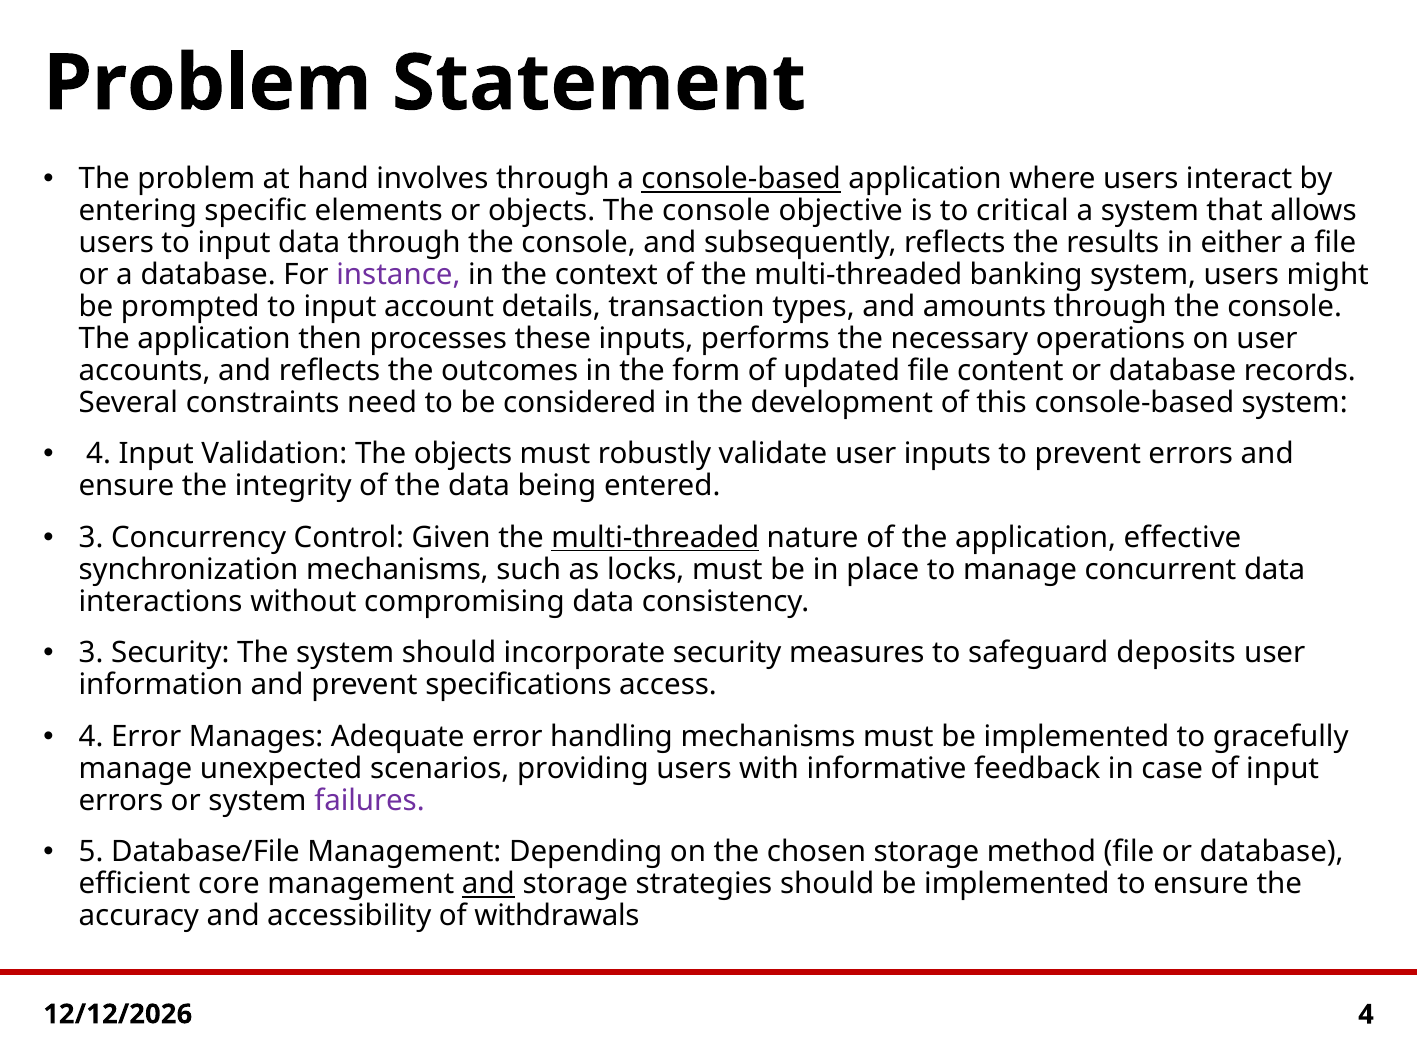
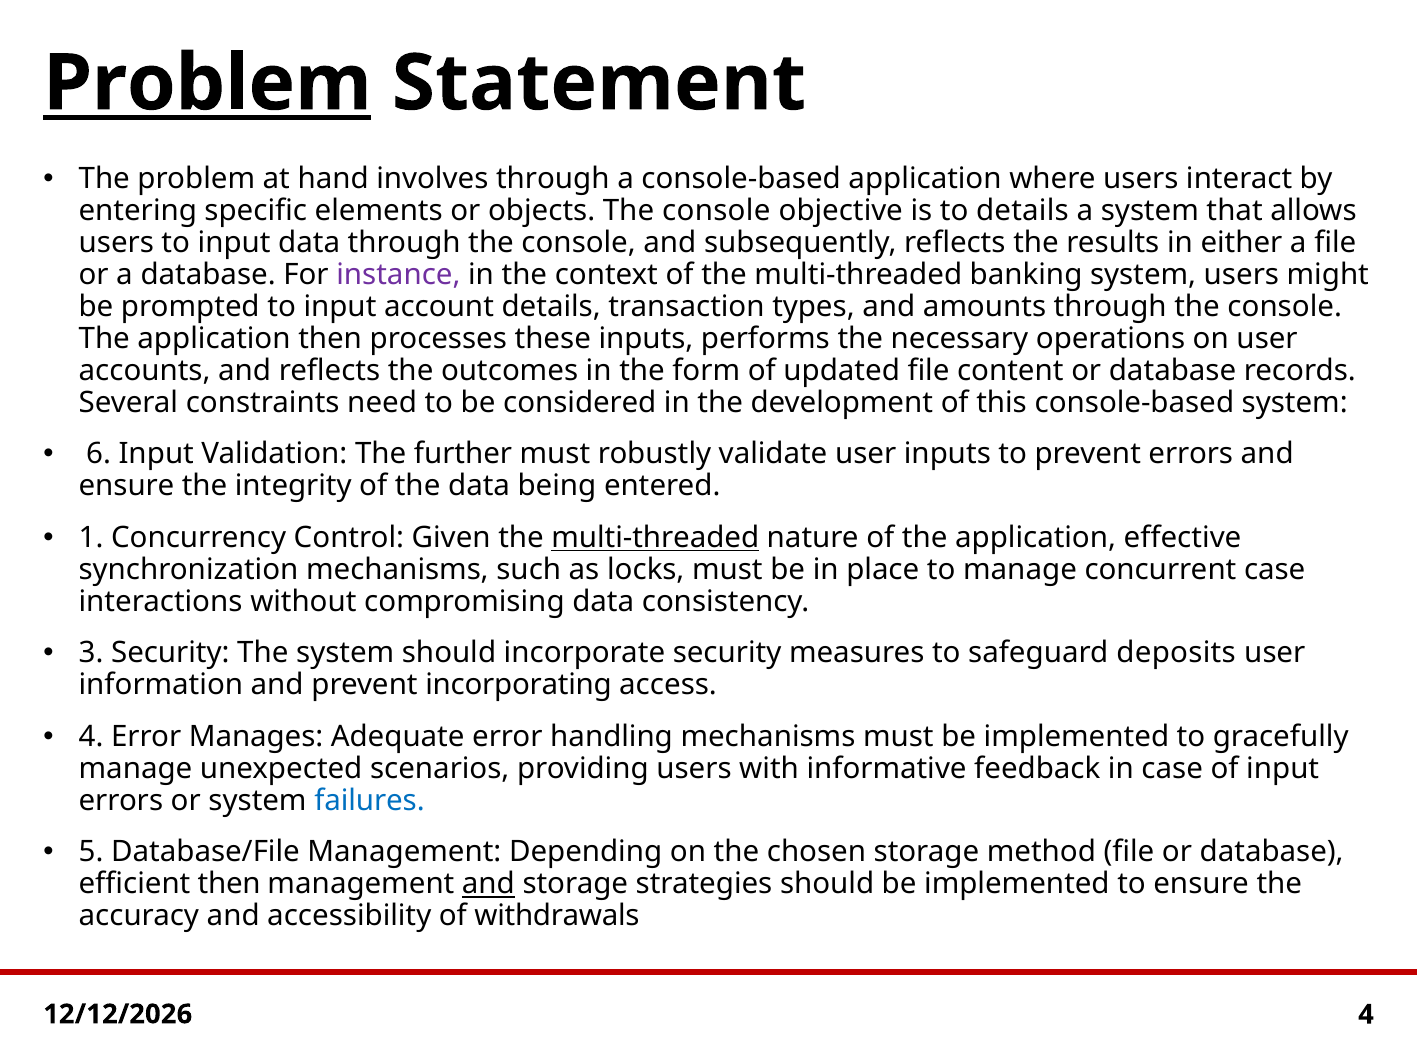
Problem underline: none -> present (208, 83)
console-based underline: present -> none (741, 179)
to critical: critical -> details (1022, 211)
4: 4 -> 6 (99, 454)
The objects: objects -> further (463, 454)
3: 3 -> 1 (91, 538)
concurrent data: data -> case (1275, 570)
specifications: specifications -> incorporating (519, 685)
failures colour: purple -> blue (369, 800)
efficient core: core -> then (229, 884)
